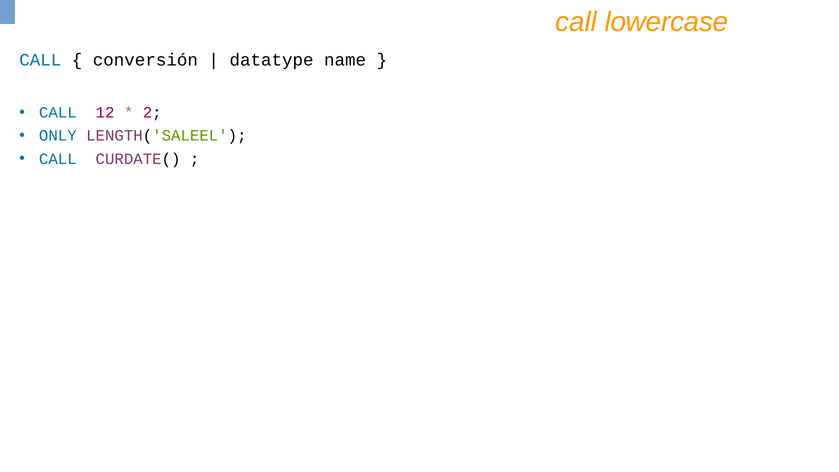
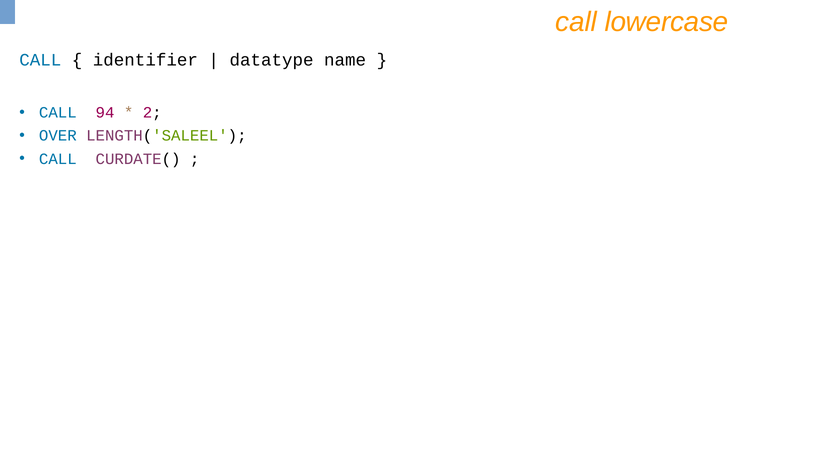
conversión: conversión -> identifier (145, 60)
12: 12 -> 94 (105, 113)
ONLY: ONLY -> OVER (58, 136)
